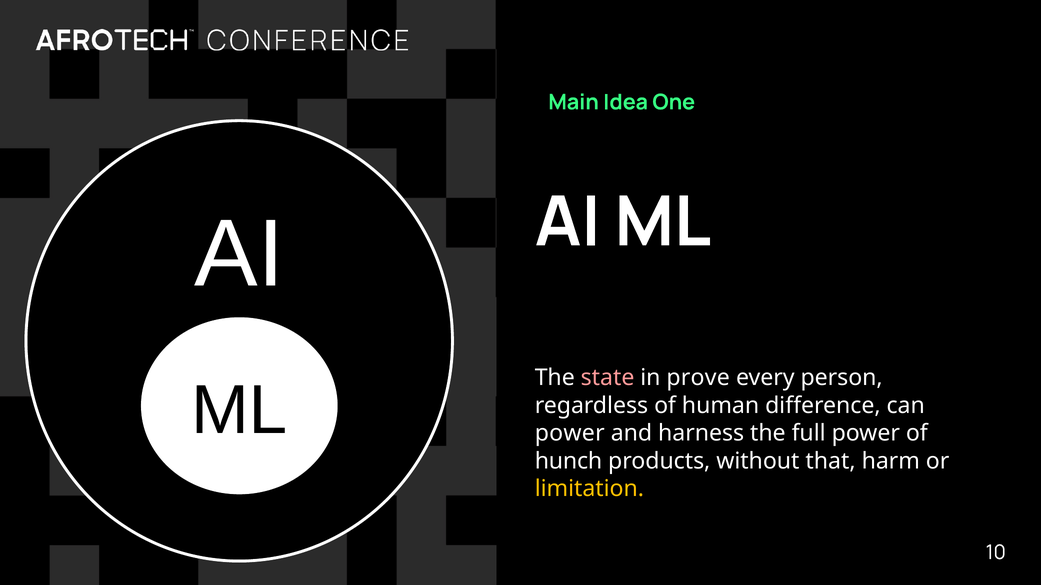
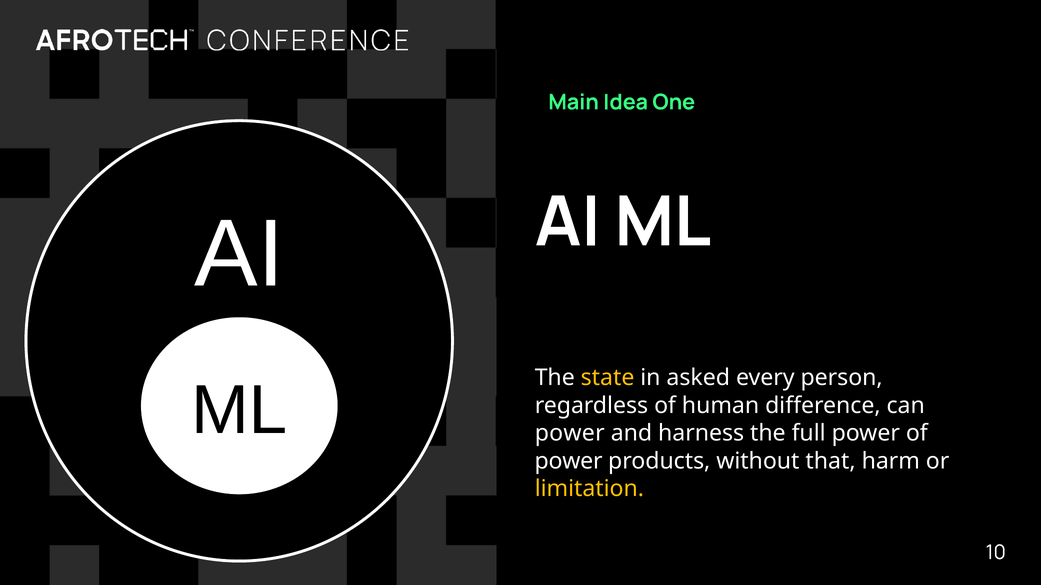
state colour: pink -> yellow (608, 378)
prove: prove -> asked (698, 378)
hunch: hunch -> power (569, 461)
